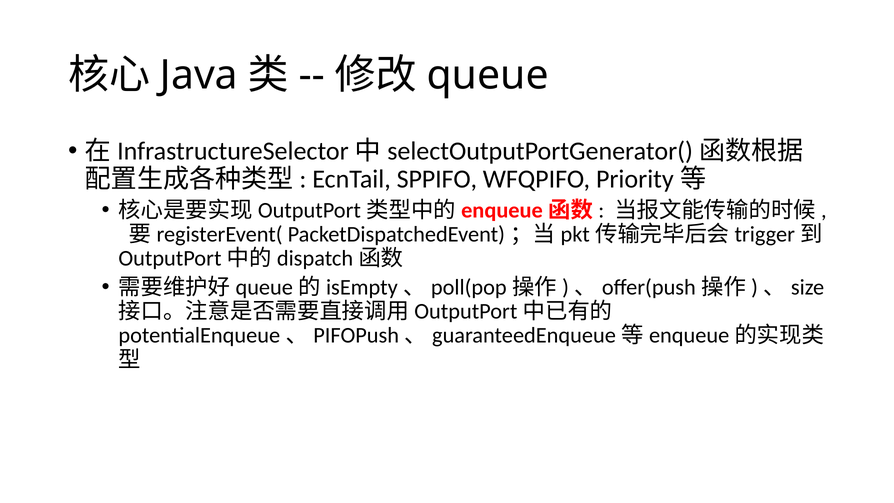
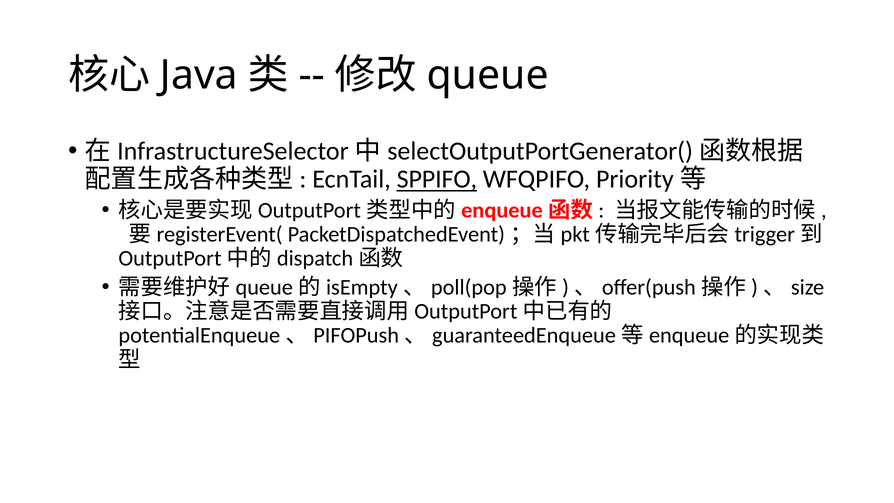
SPPIFO underline: none -> present (437, 179)
